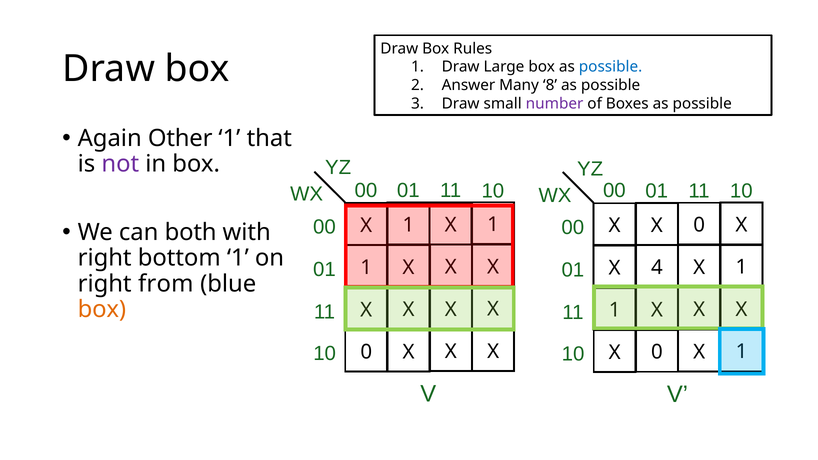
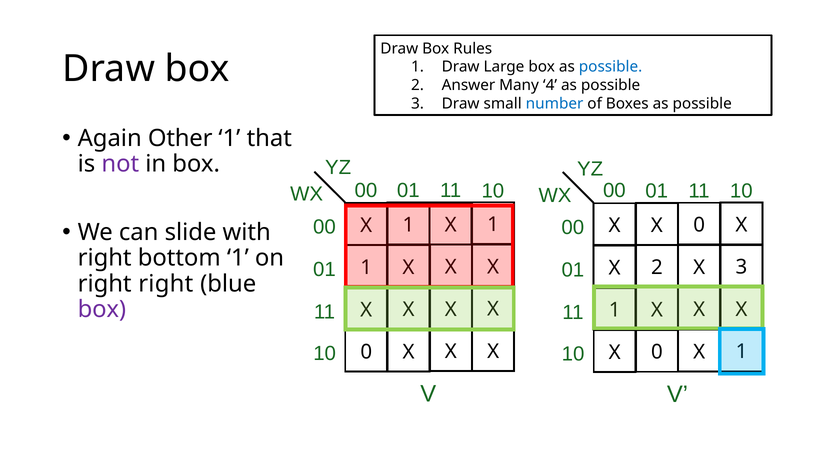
8: 8 -> 4 (550, 85)
number colour: purple -> blue (555, 104)
both: both -> slide (191, 232)
X 4: 4 -> 2 (657, 268)
1: 1 -> 3 (741, 267)
right from: from -> right (166, 284)
box colour: orange -> purple (102, 310)
